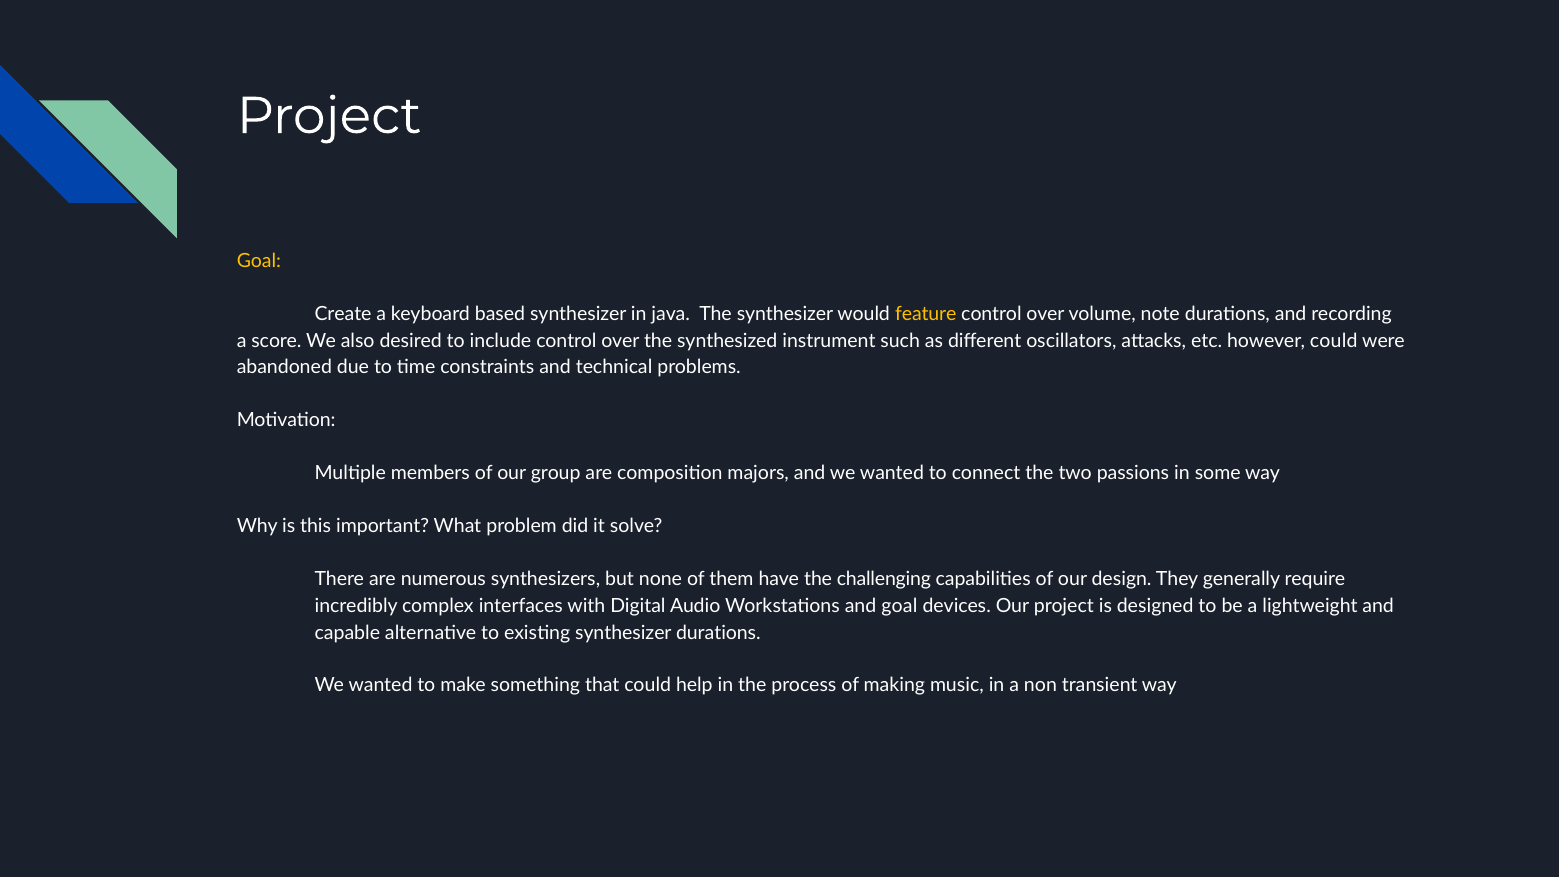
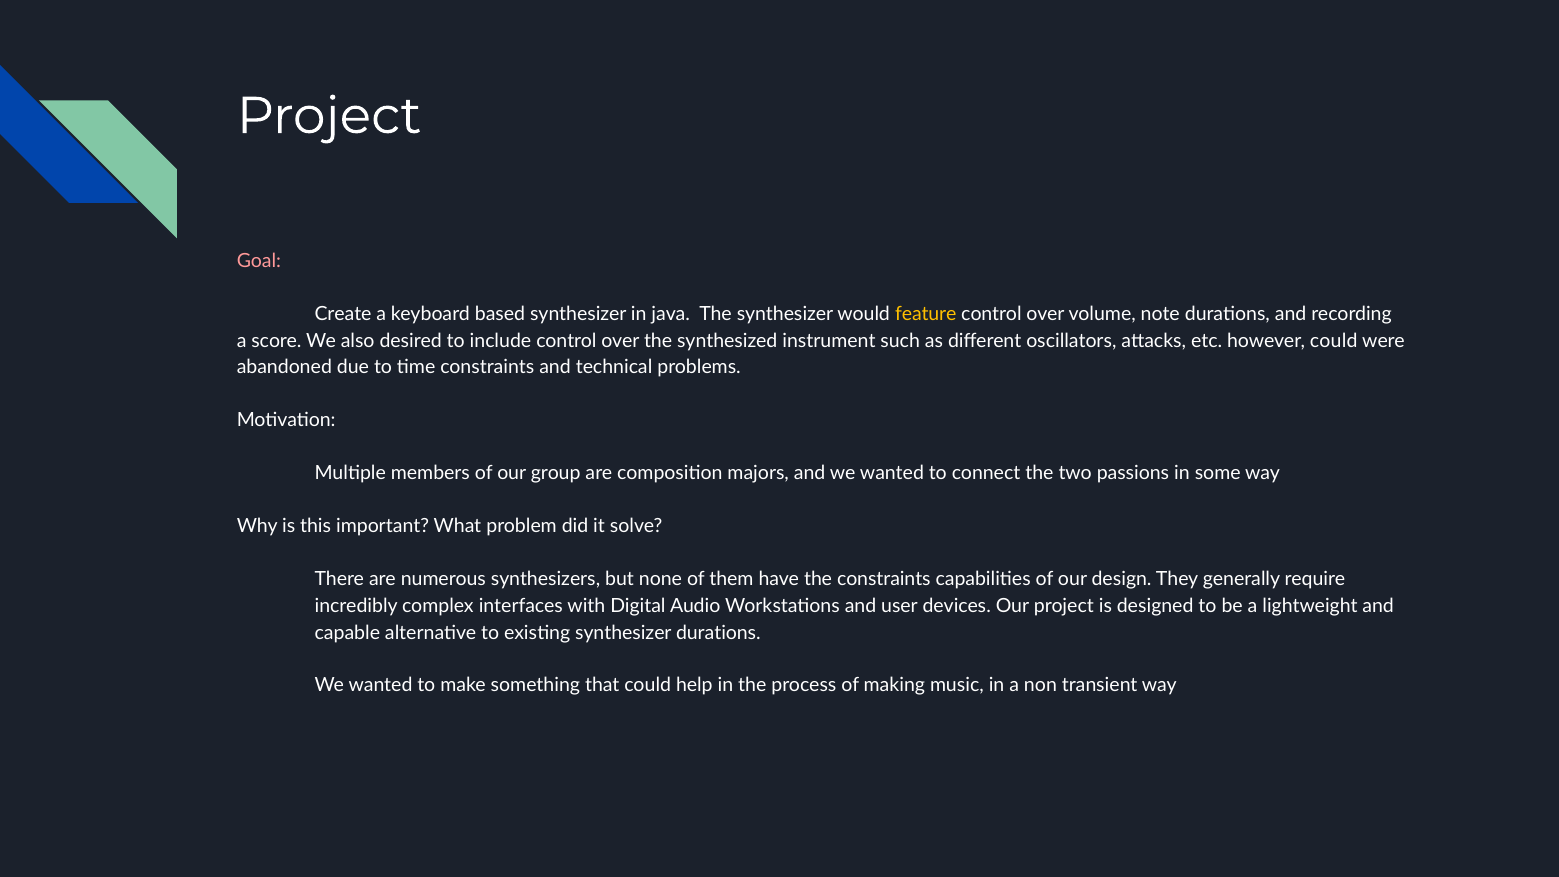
Goal colour: yellow -> pink (259, 261)
the challenging: challenging -> constraints (884, 579)
and goal: goal -> user (899, 606)
